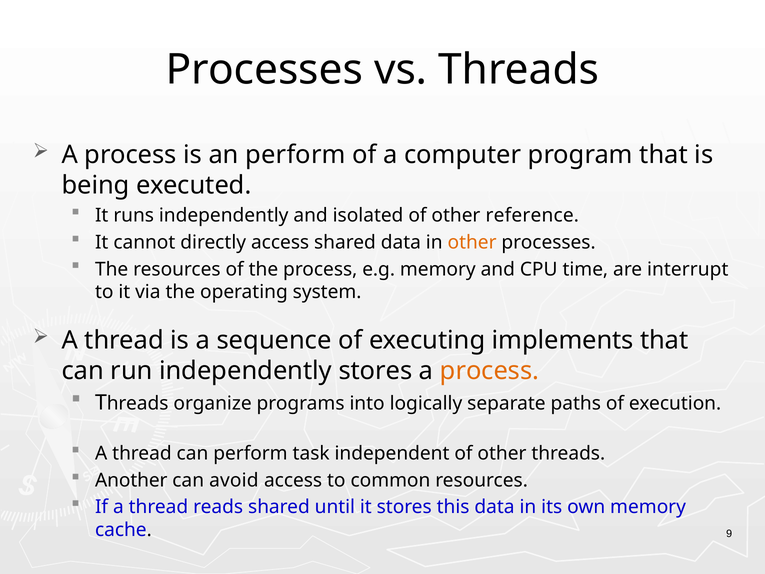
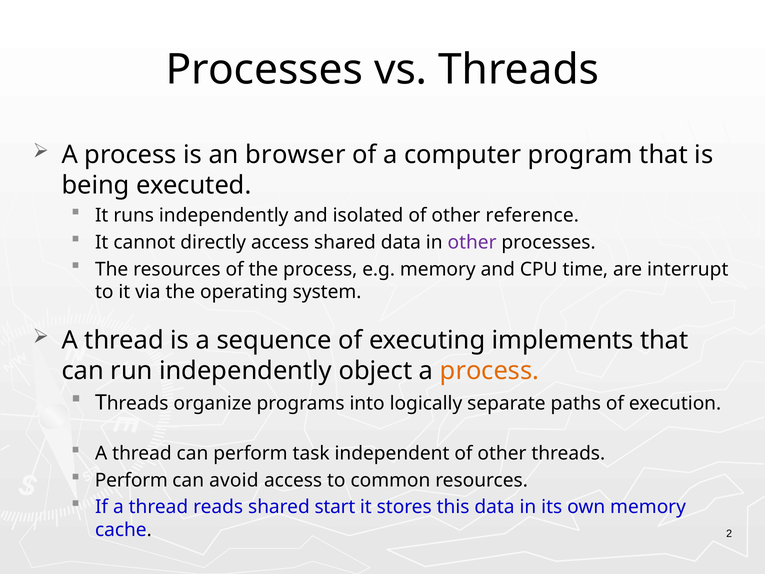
an perform: perform -> browser (295, 155)
other colour: orange -> purple (472, 242)
independently stores: stores -> object (375, 371)
Another: Another -> Perform (131, 480)
until: until -> start (335, 507)
9: 9 -> 2 (729, 533)
